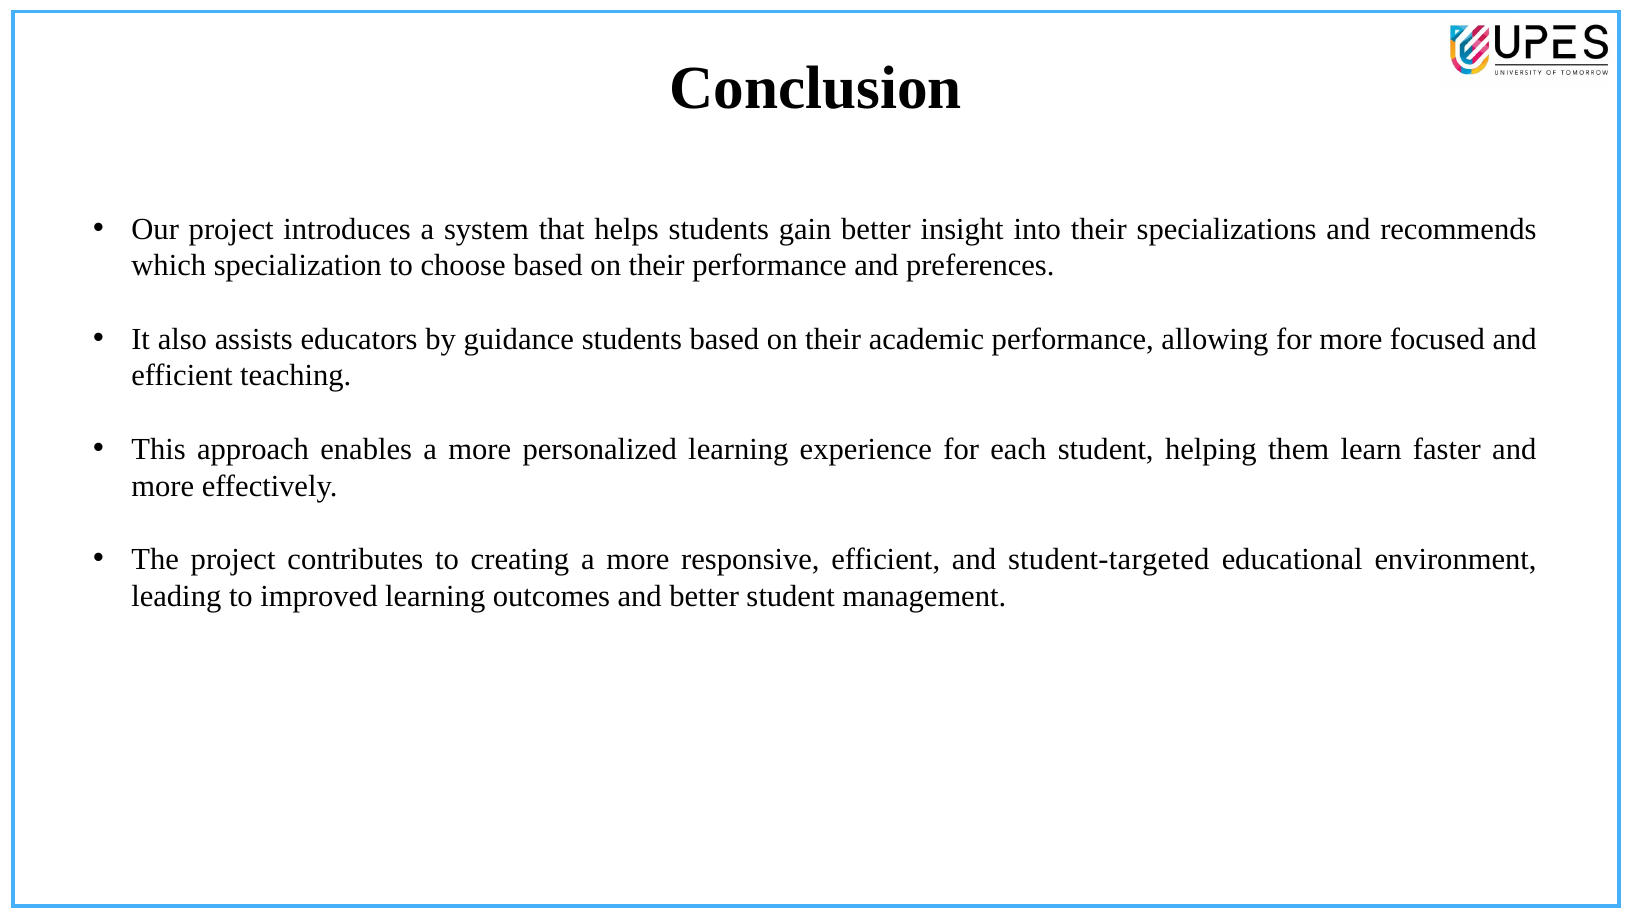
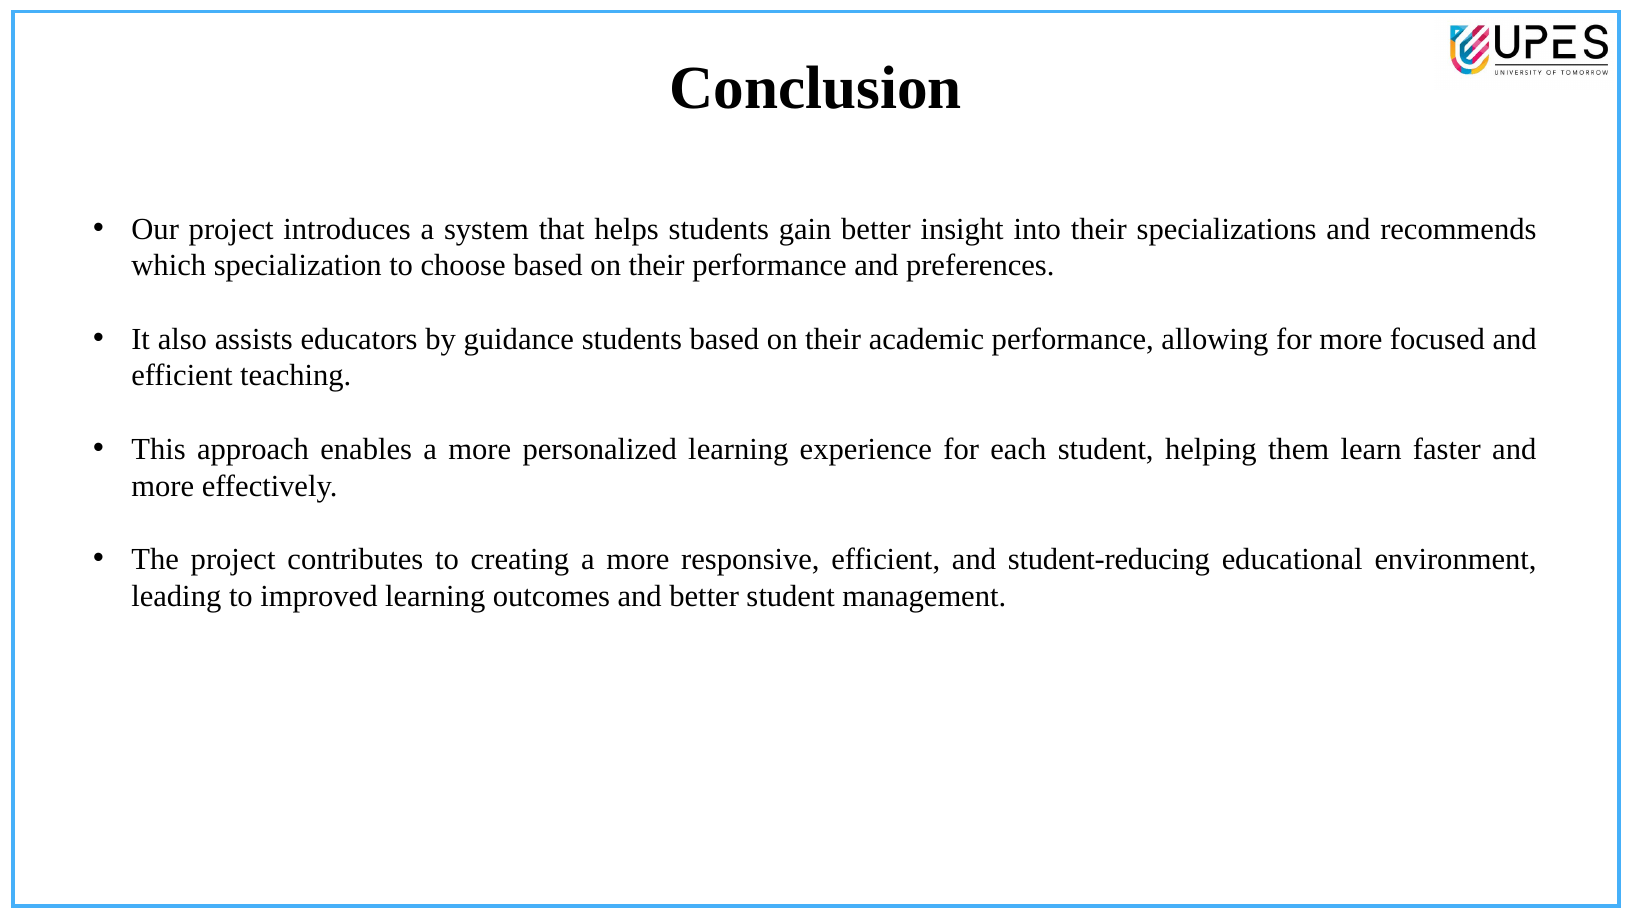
student-targeted: student-targeted -> student-reducing (1109, 559)
